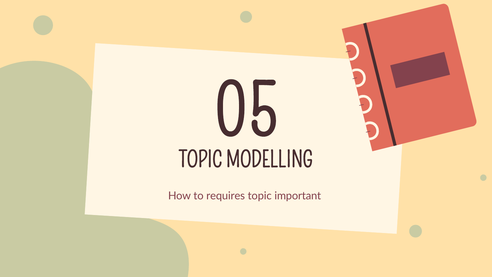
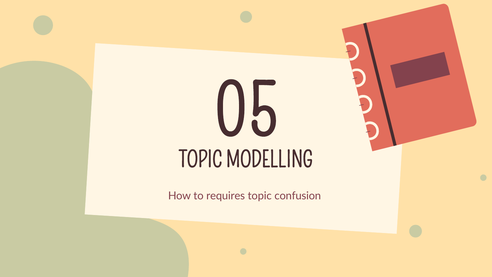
important: important -> confusion (298, 196)
